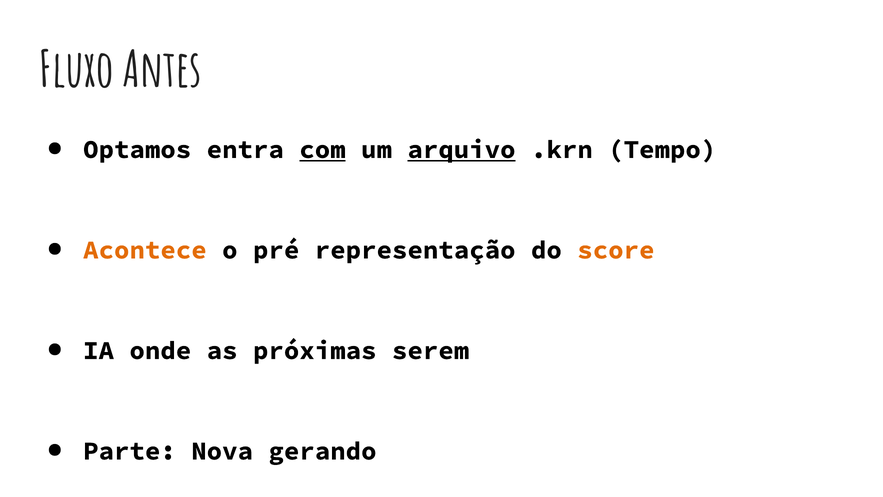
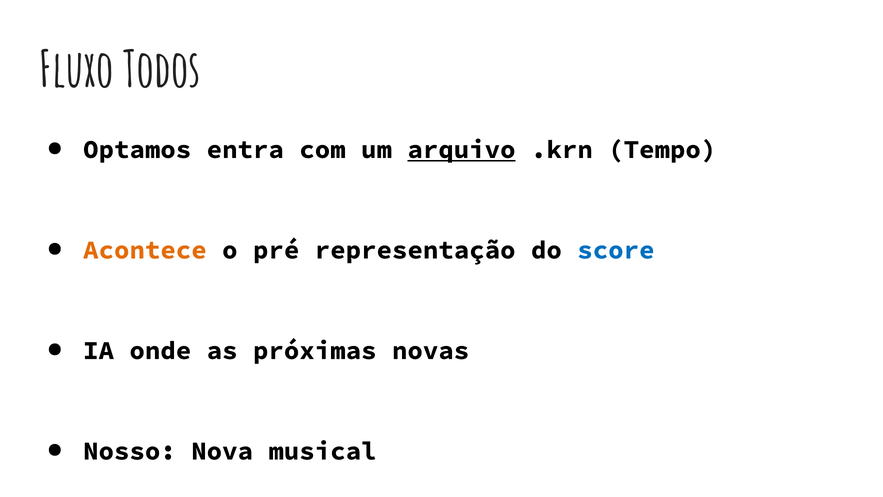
Antes: Antes -> Todos (162, 71)
com underline: present -> none (322, 149)
score colour: orange -> blue (616, 250)
serem: serem -> novas (431, 350)
Parte: Parte -> Nosso (129, 451)
gerando: gerando -> musical (322, 451)
